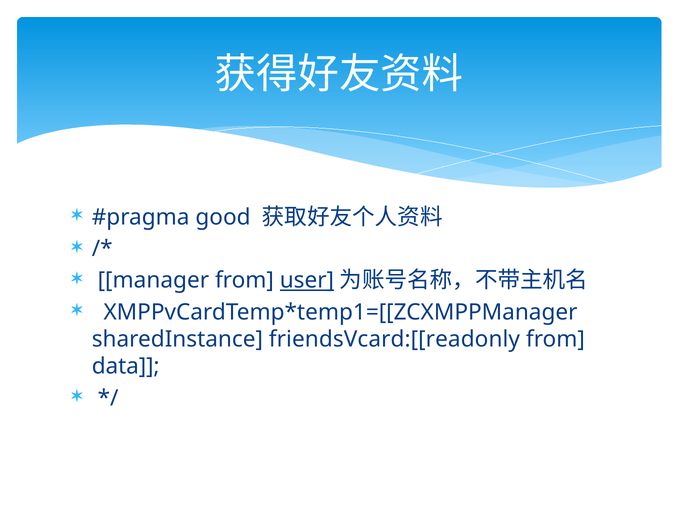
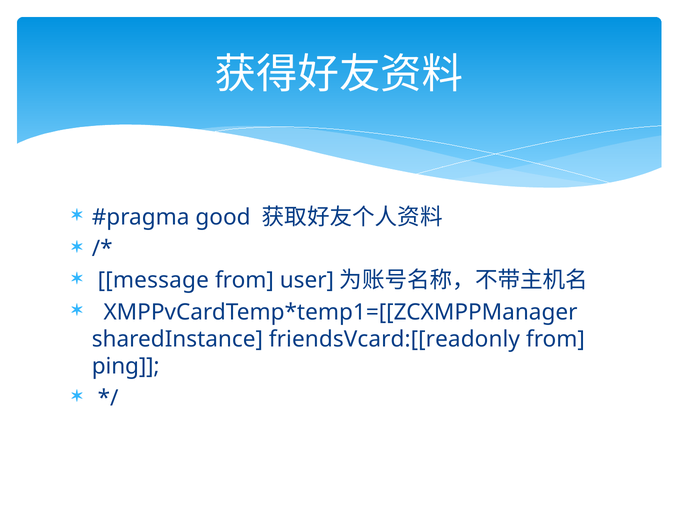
manager: manager -> message (153, 280)
user underline: present -> none (307, 280)
data: data -> ping (126, 366)
